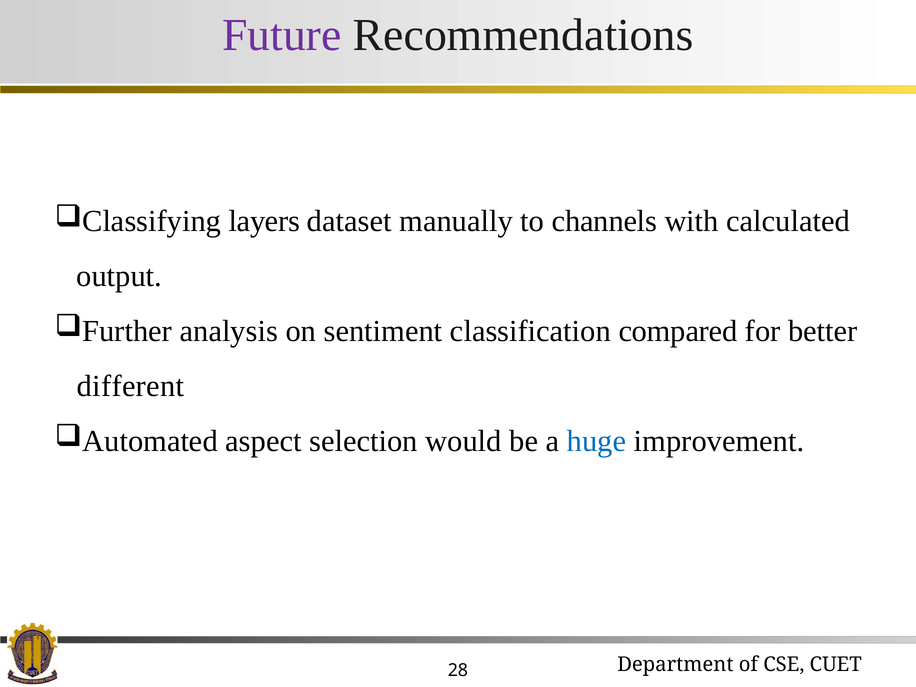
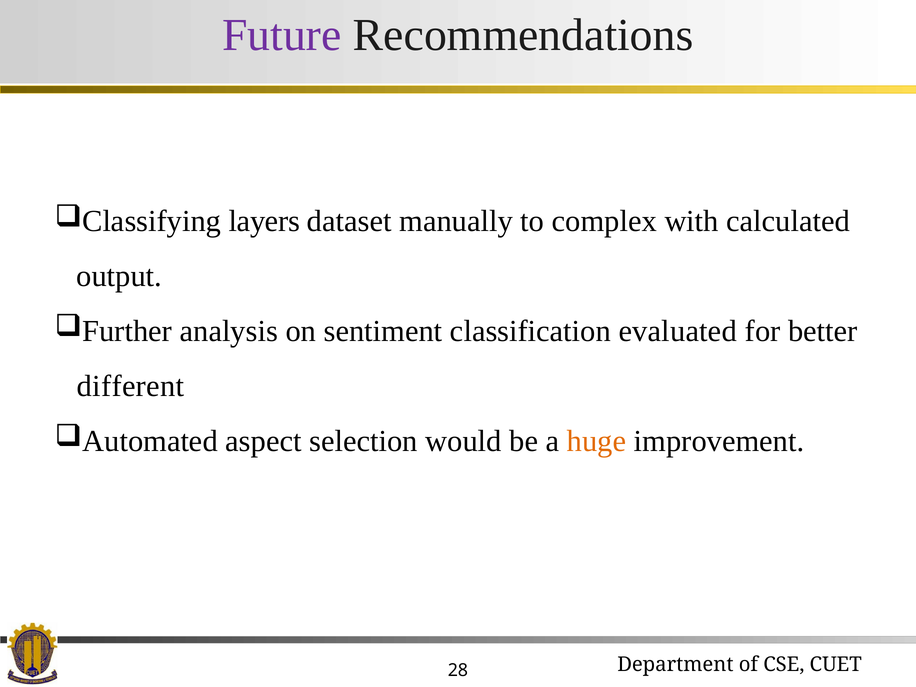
channels: channels -> complex (604, 221)
compared: compared -> evaluated (678, 331)
huge colour: blue -> orange (596, 441)
